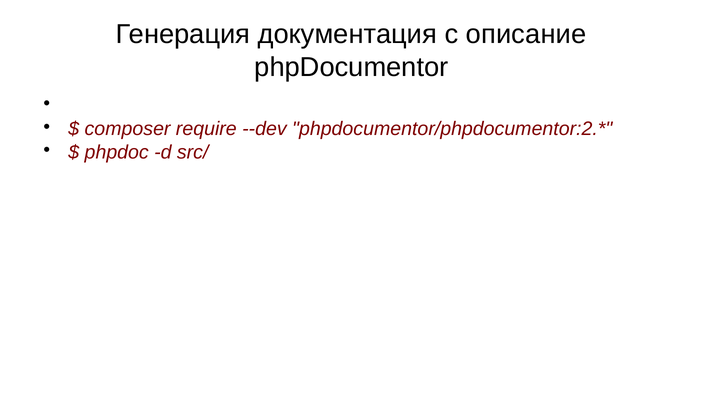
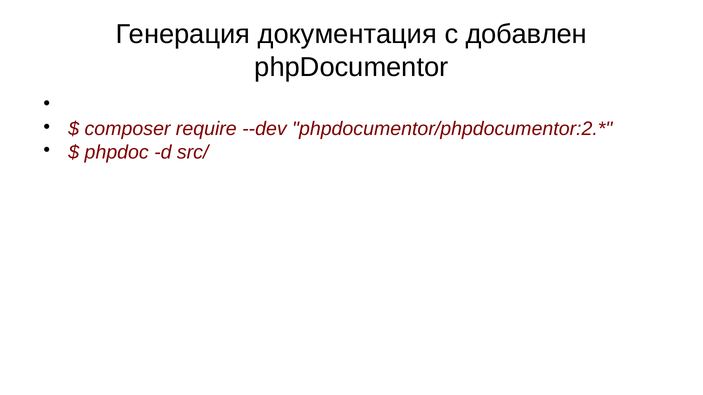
описание: описание -> добавлен (526, 34)
